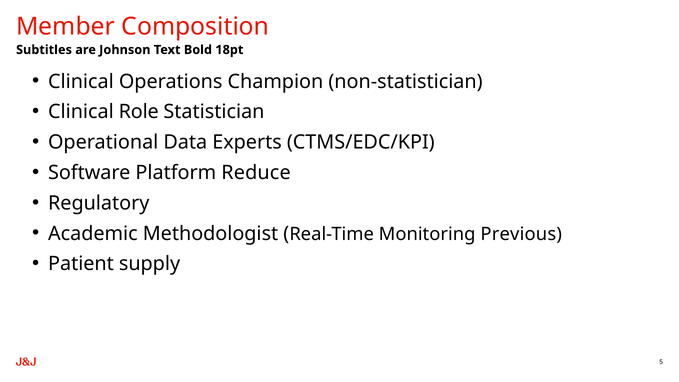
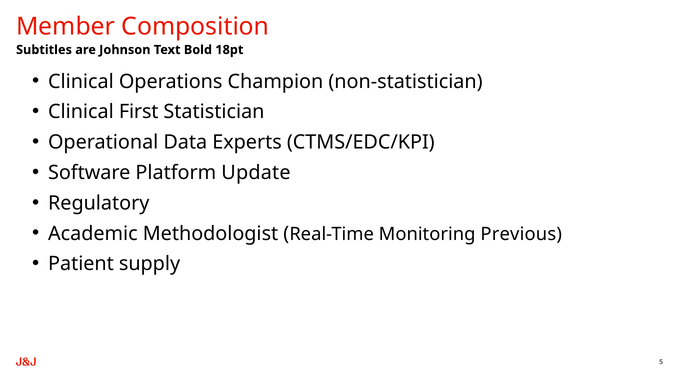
Role: Role -> First (139, 112)
Reduce: Reduce -> Update (256, 173)
